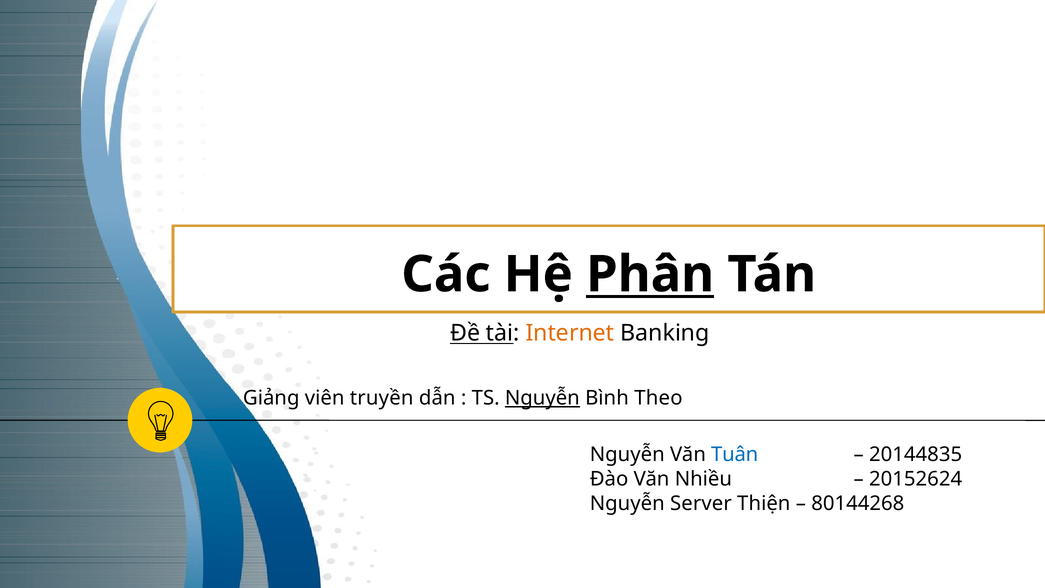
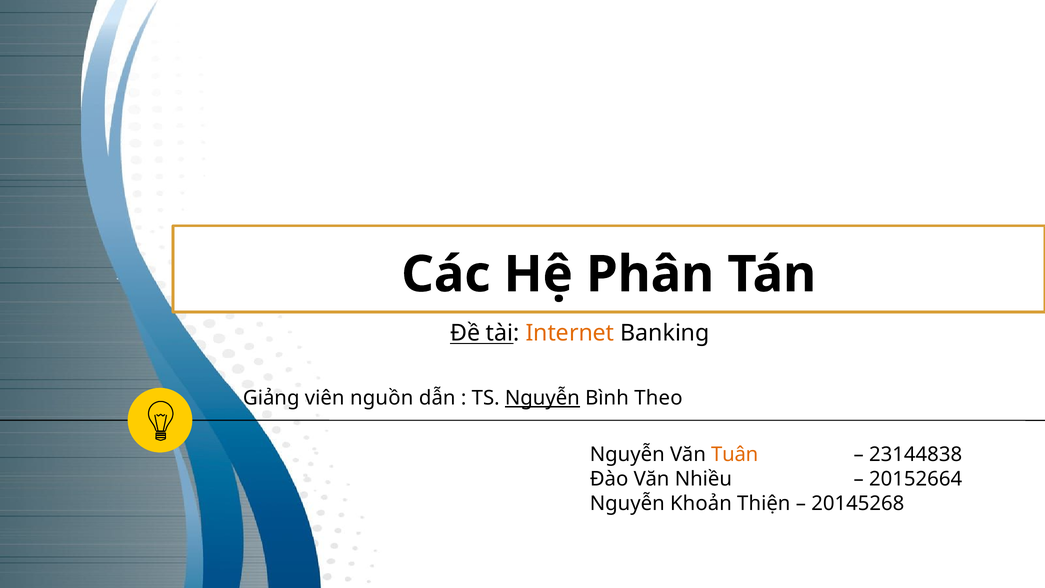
Phân underline: present -> none (650, 274)
truyền: truyền -> nguồn (382, 398)
Tuân colour: blue -> orange (735, 454)
20144835: 20144835 -> 23144838 (916, 454)
20152624: 20152624 -> 20152664 (916, 479)
Server: Server -> Khoản (701, 503)
80144268: 80144268 -> 20145268 (858, 503)
